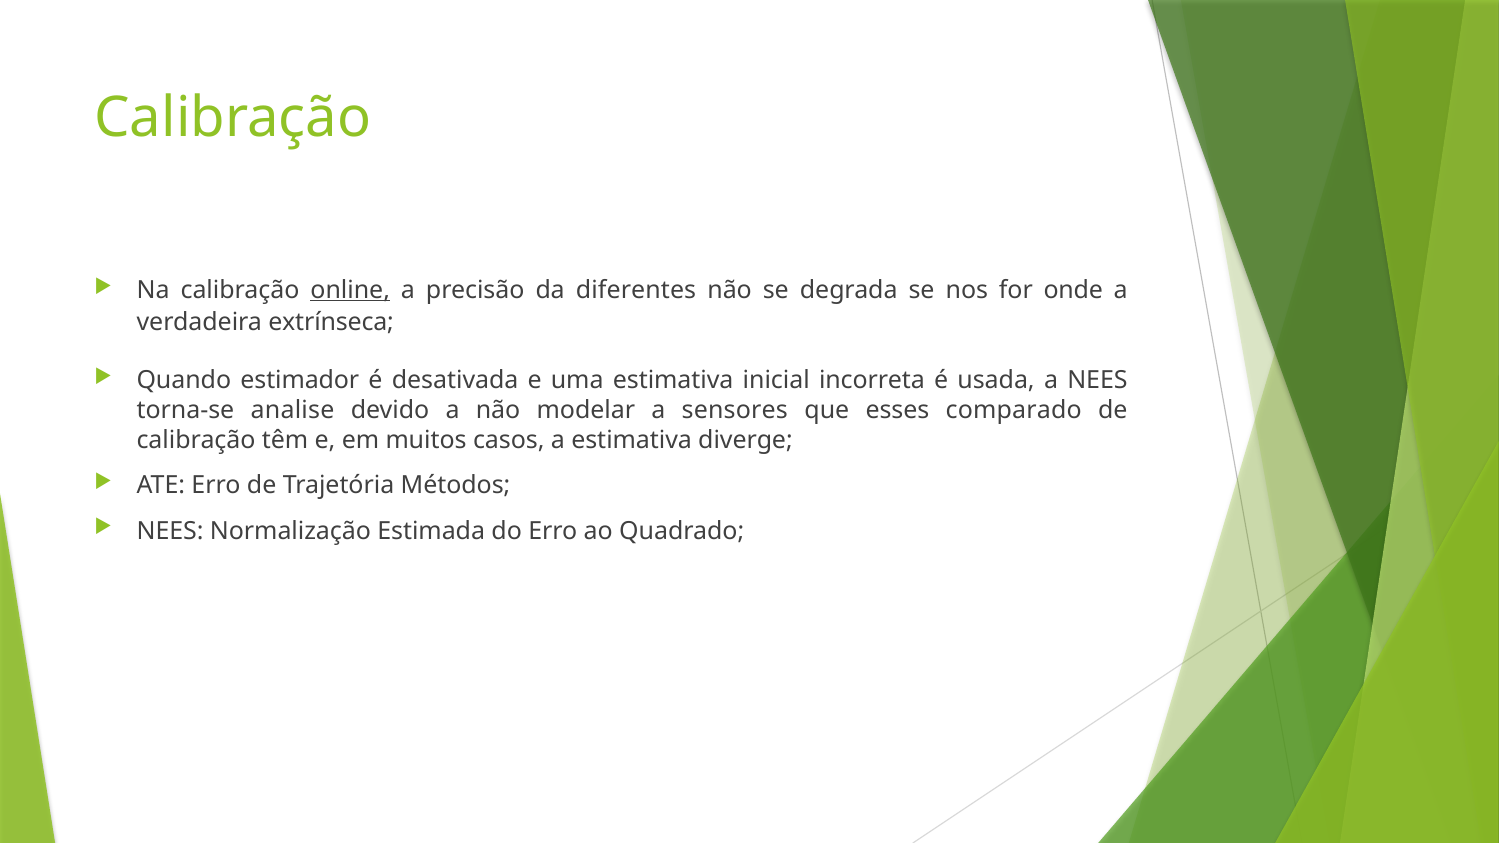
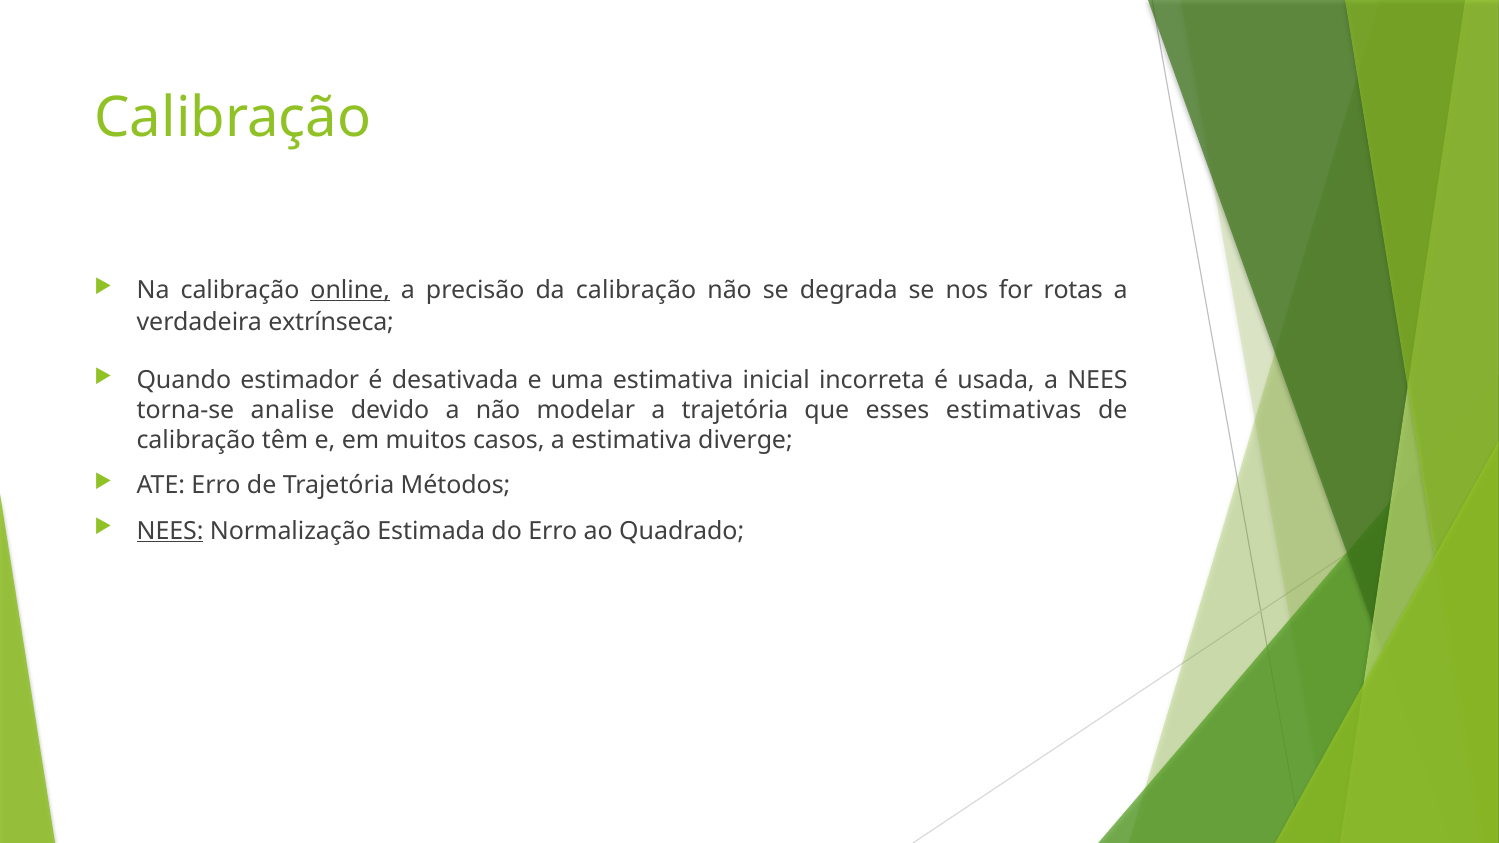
da diferentes: diferentes -> calibração (636, 290)
onde: onde -> rotas (1073, 290)
a sensores: sensores -> trajetória (735, 410)
comparado: comparado -> estimativas (1014, 410)
NEES underline: none -> present (170, 531)
